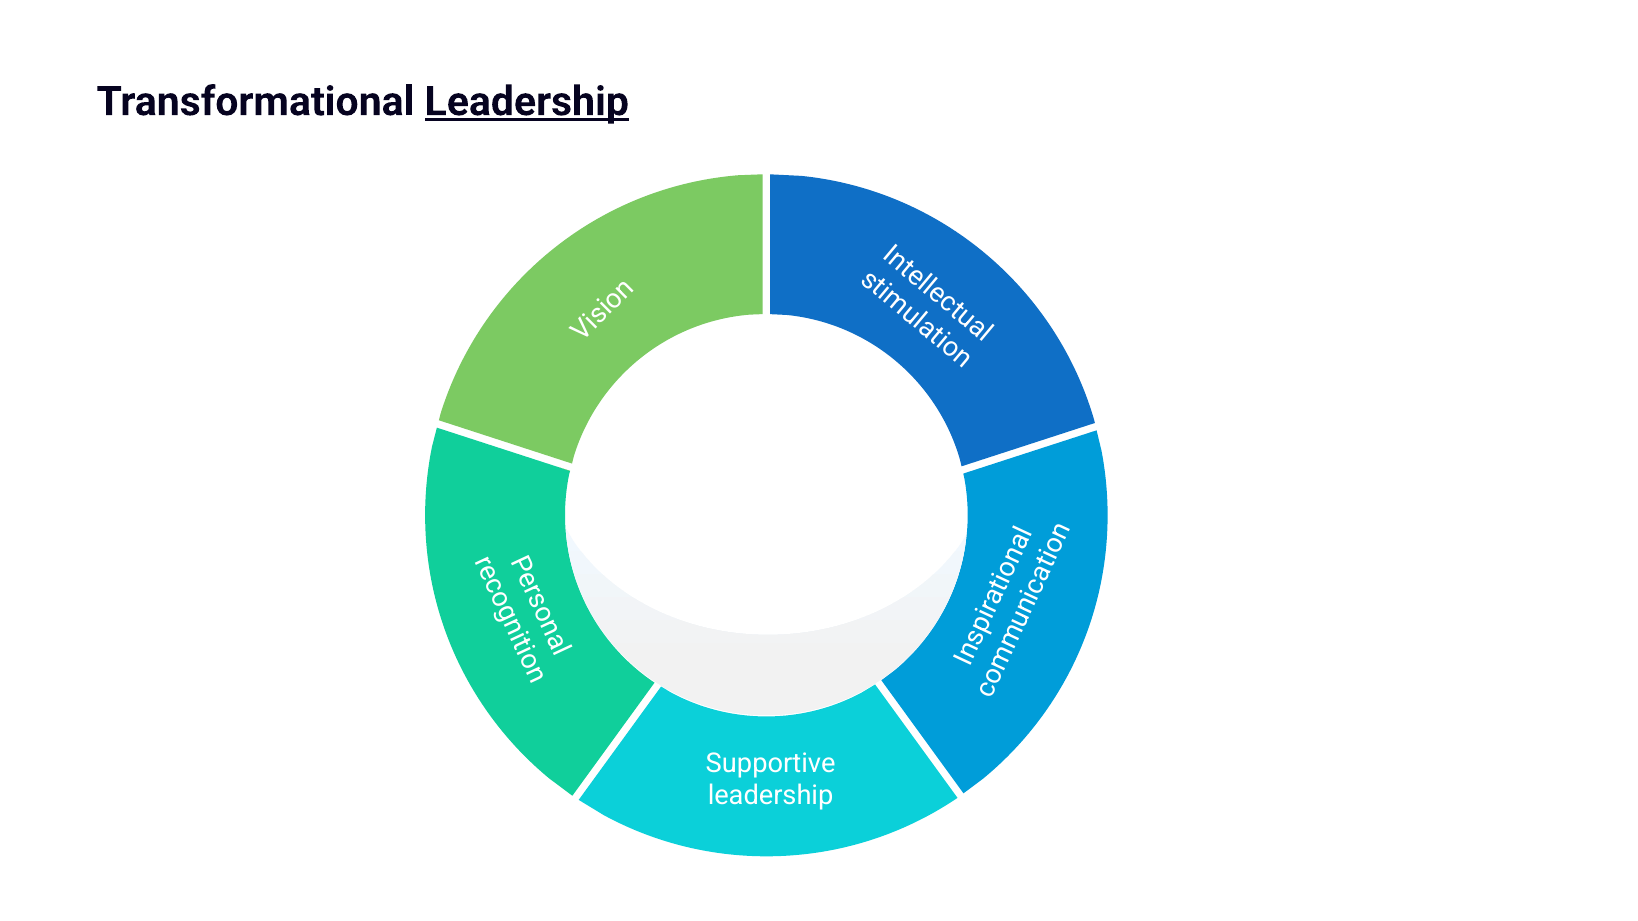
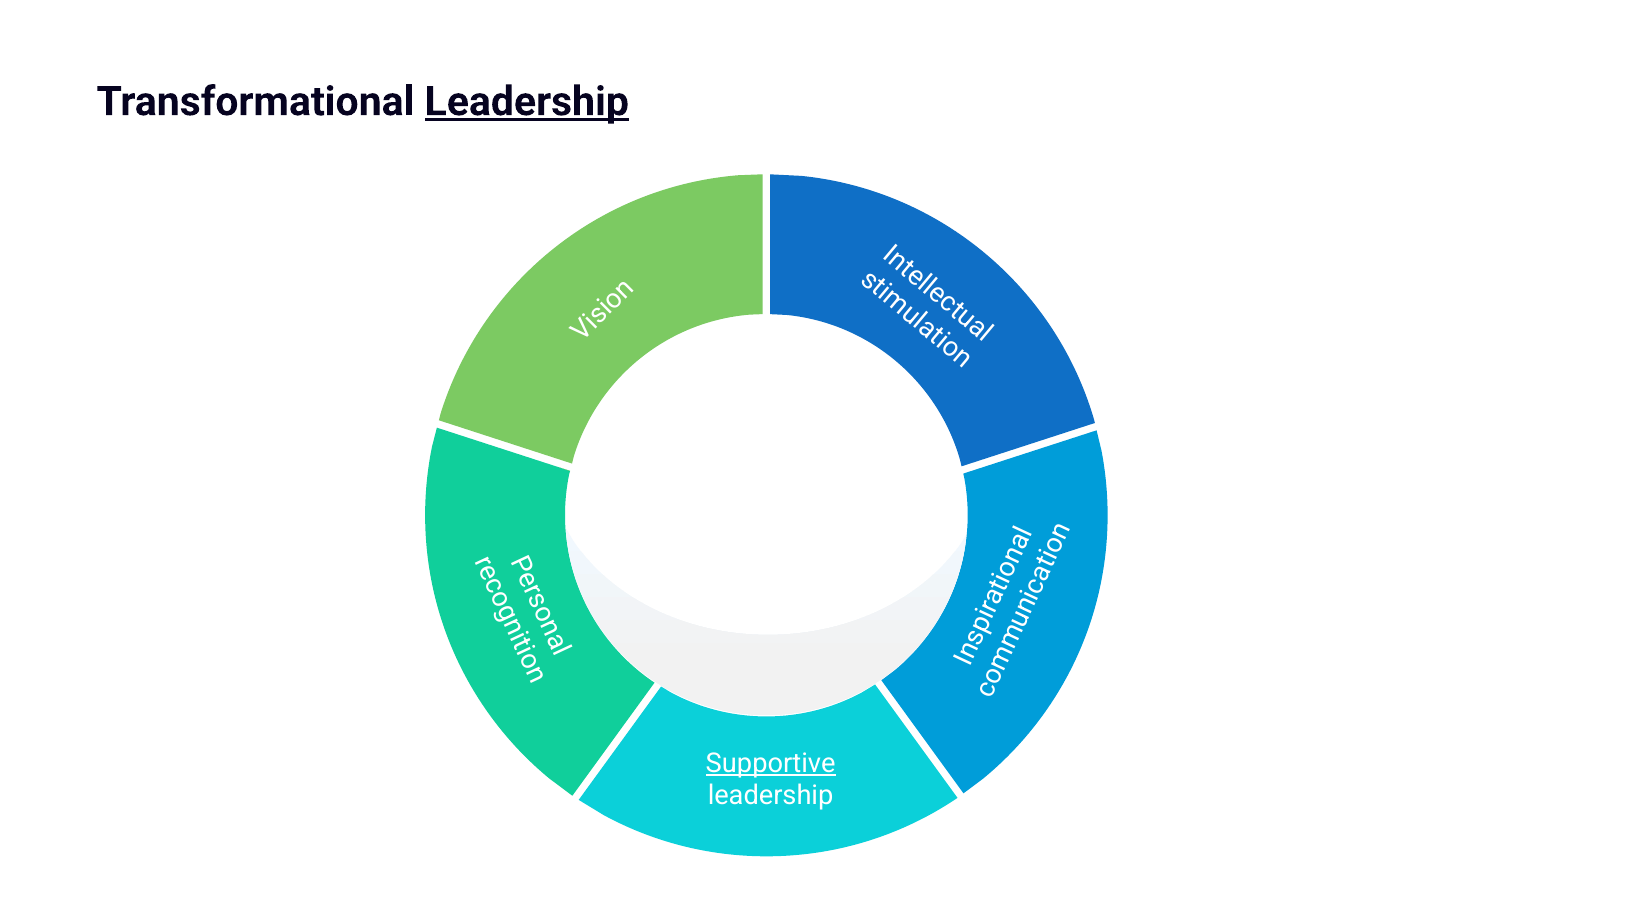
Supportive underline: none -> present (771, 764)
